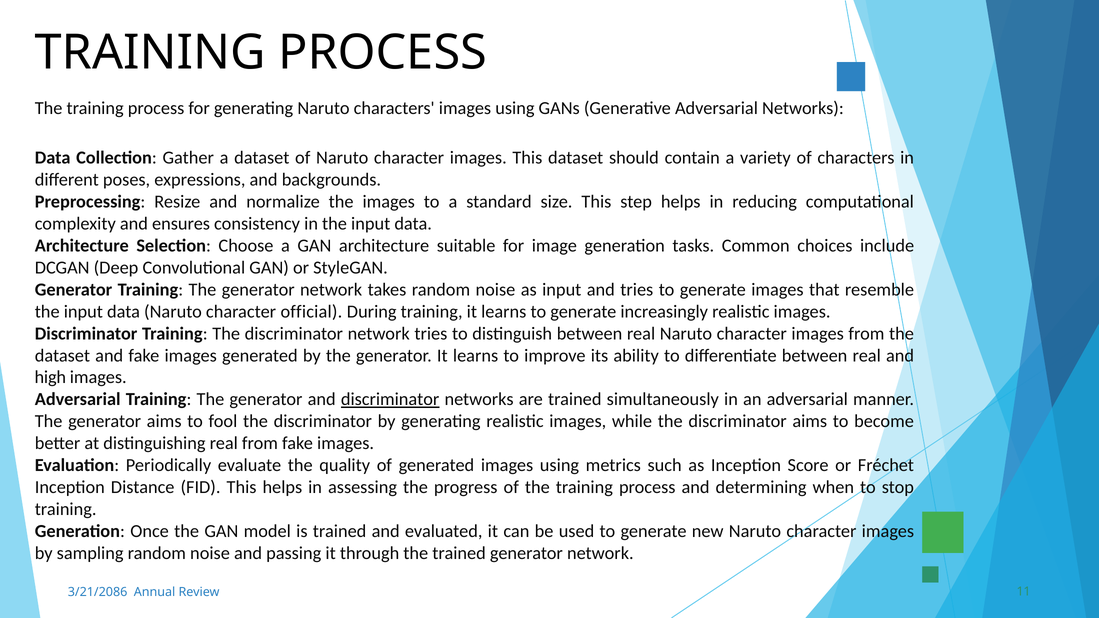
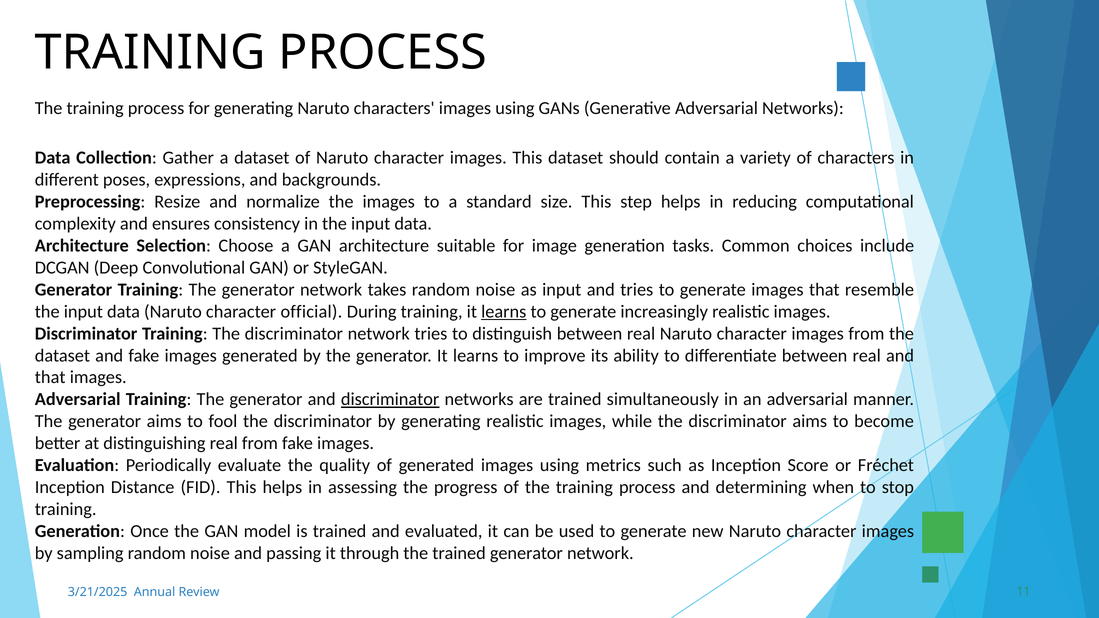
learns underline: none -> present (504, 312)
high: high -> that (50, 378)
3/21/2086: 3/21/2086 -> 3/21/2025 (98, 592)
